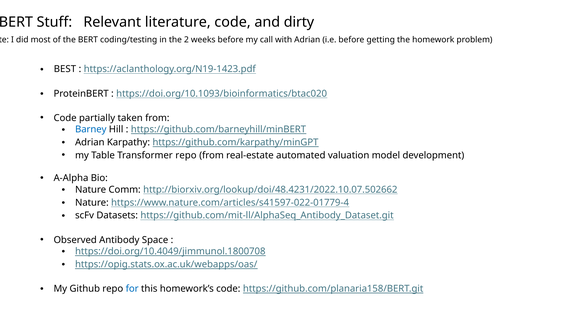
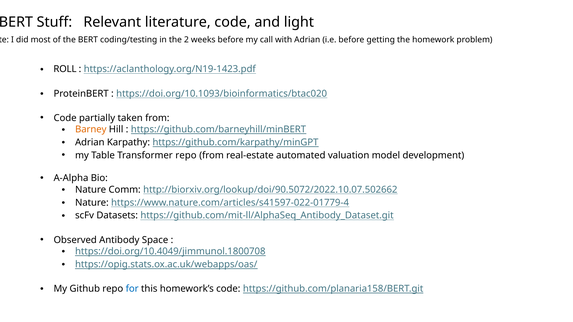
dirty: dirty -> light (299, 22)
BEST: BEST -> ROLL (65, 69)
Barney colour: blue -> orange (91, 129)
http://biorxiv.org/lookup/doi/48.4231/2022.10.07.502662: http://biorxiv.org/lookup/doi/48.4231/2022.10.07.502662 -> http://biorxiv.org/lookup/doi/90.5072/2022.10.07.502662 (270, 190)
